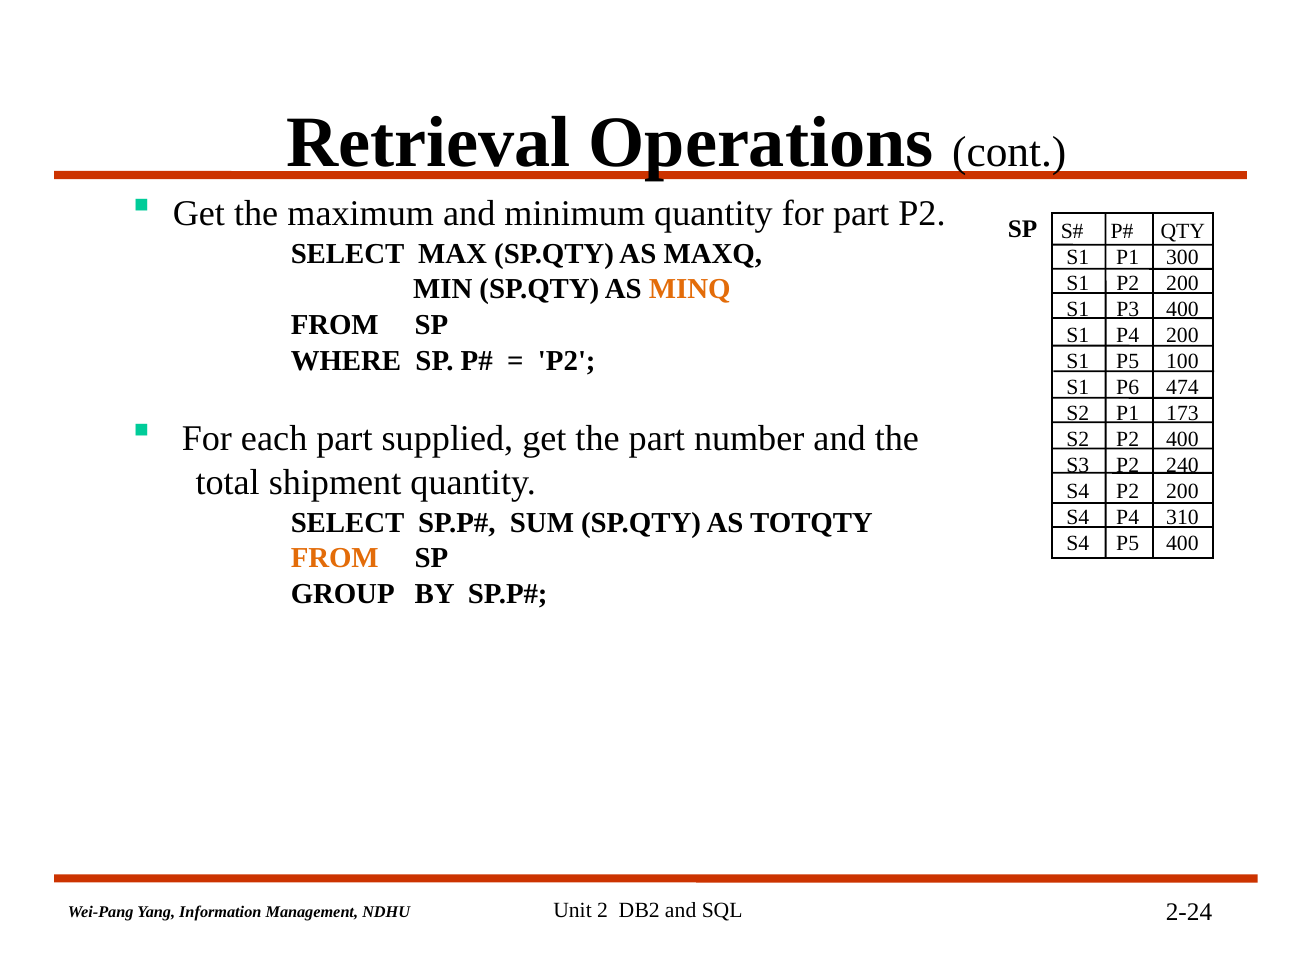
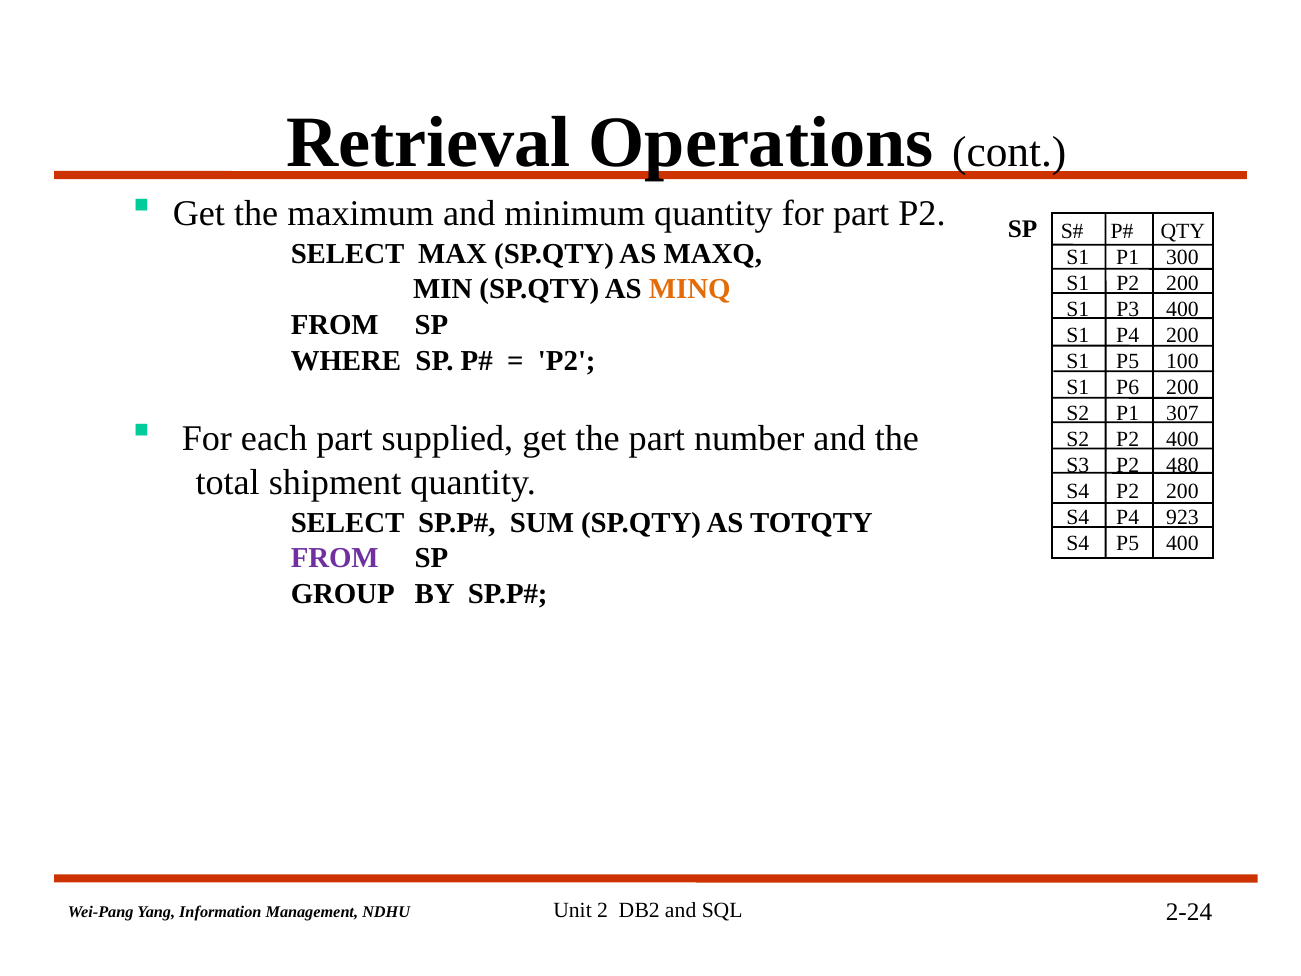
P6 474: 474 -> 200 (1182, 387)
173: 173 -> 307 (1182, 413)
240: 240 -> 480 (1182, 465)
310: 310 -> 923 (1182, 517)
FROM colour: orange -> purple (335, 558)
